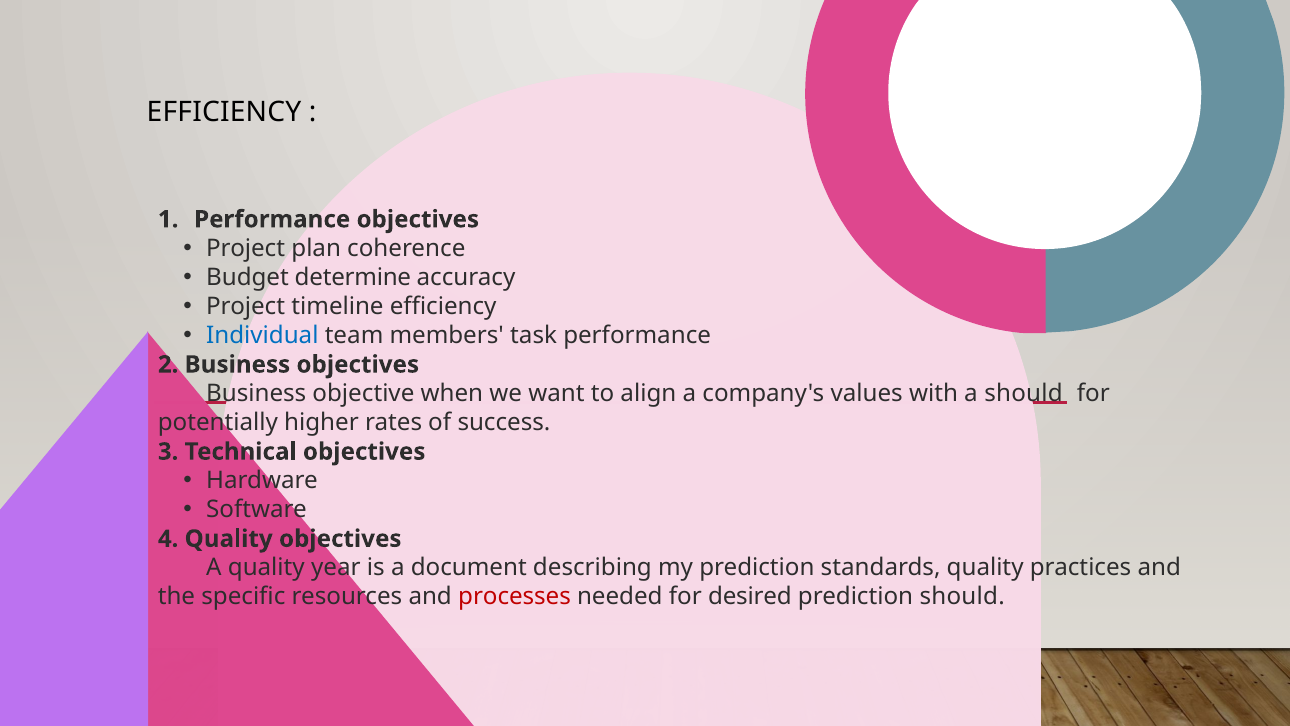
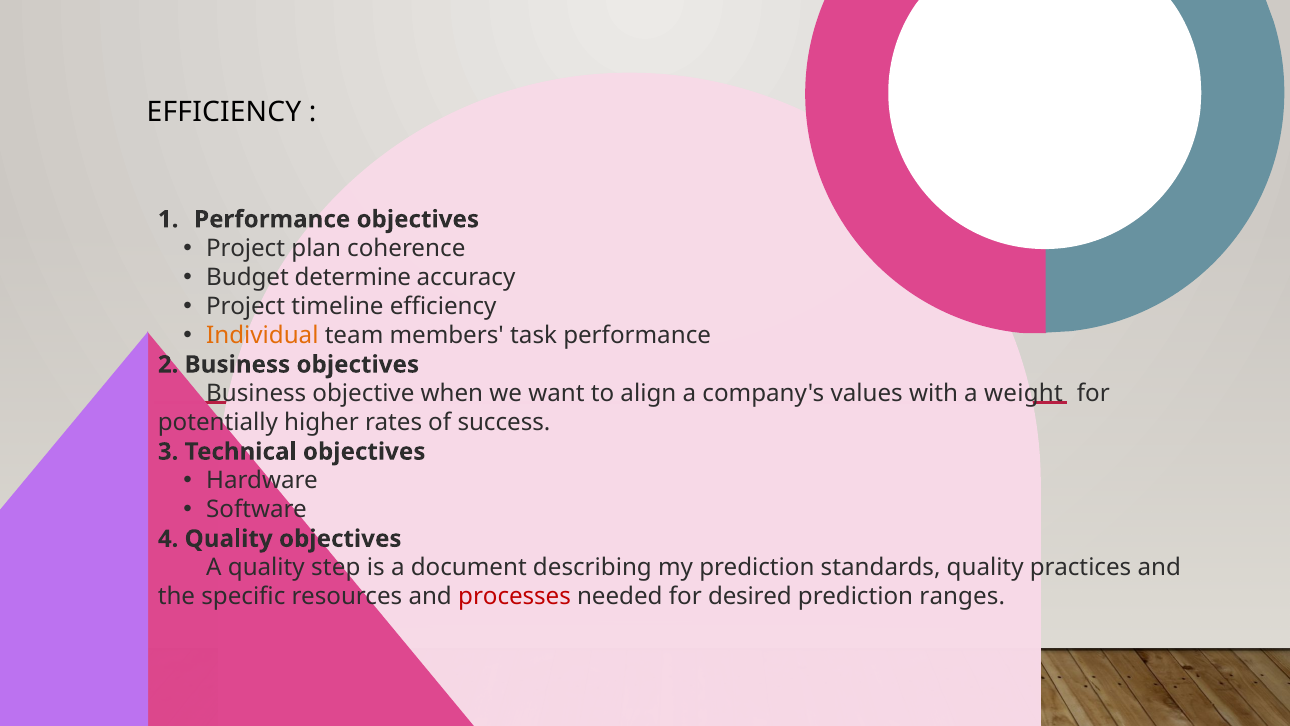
Individual colour: blue -> orange (262, 335)
a should: should -> weight (1024, 393)
year: year -> step (336, 568)
prediction should: should -> ranges (962, 597)
